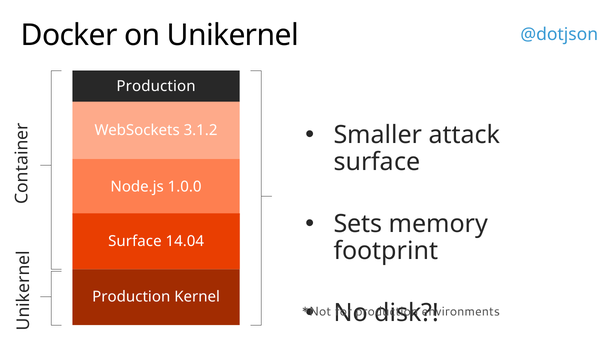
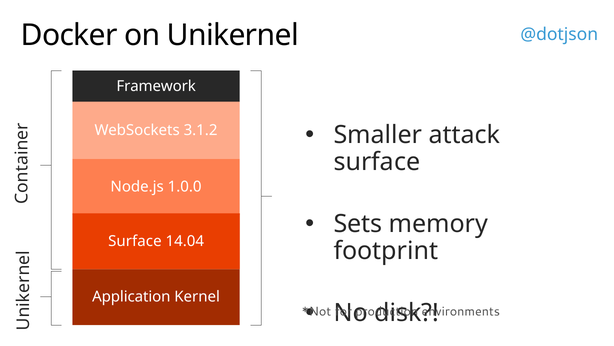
Production: Production -> Framework (156, 86)
Production: Production -> Application (131, 296)
